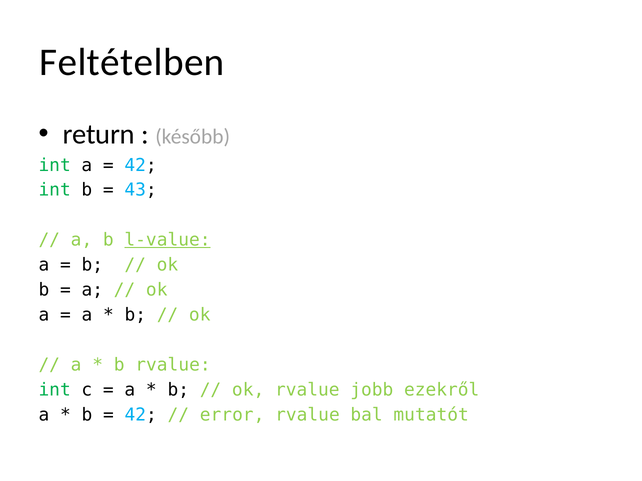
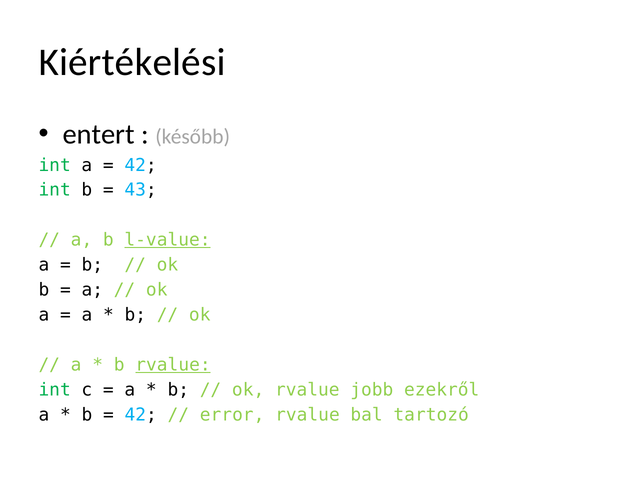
Feltételben: Feltételben -> Kiértékelési (132, 62)
return: return -> entert (99, 135)
rvalue underline: none -> present (173, 365)
mutatót: mutatót -> tartozó (431, 415)
